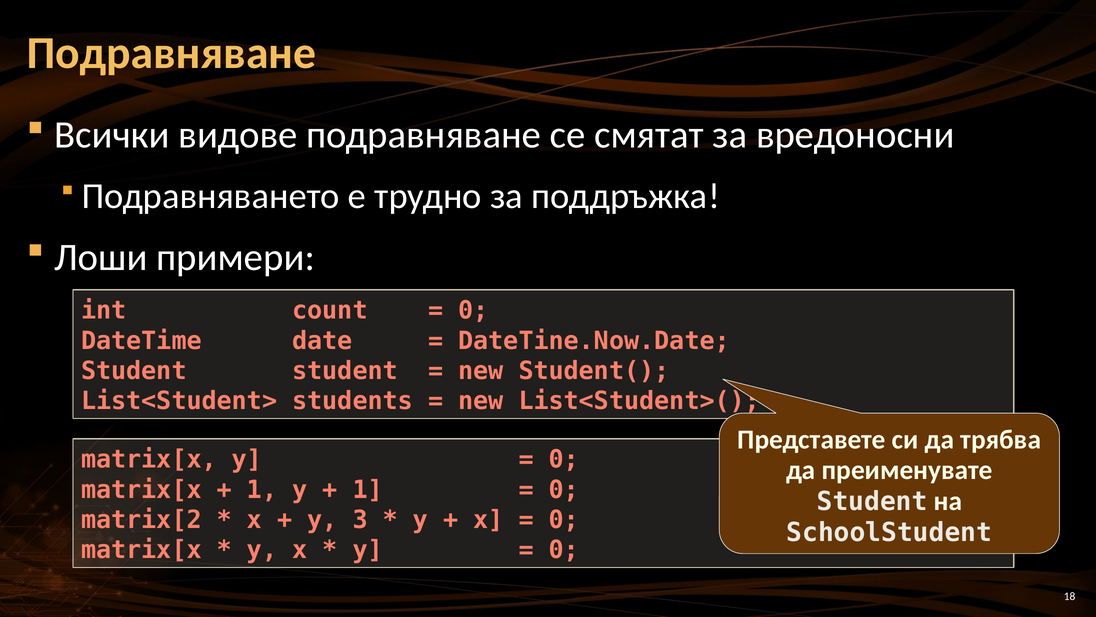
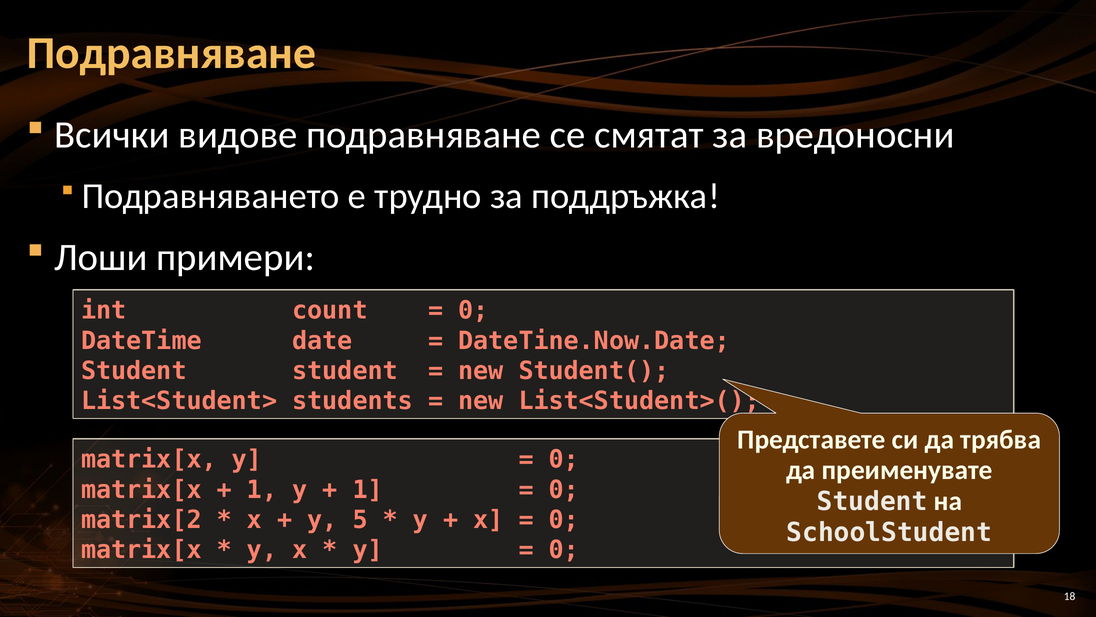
3: 3 -> 5 (360, 520)
